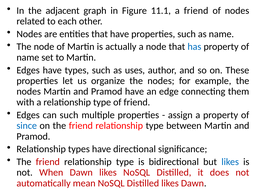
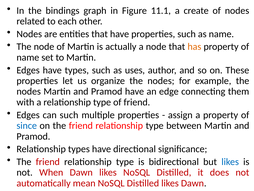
adjacent: adjacent -> bindings (63, 11)
a friend: friend -> create (196, 11)
has colour: blue -> orange (194, 47)
